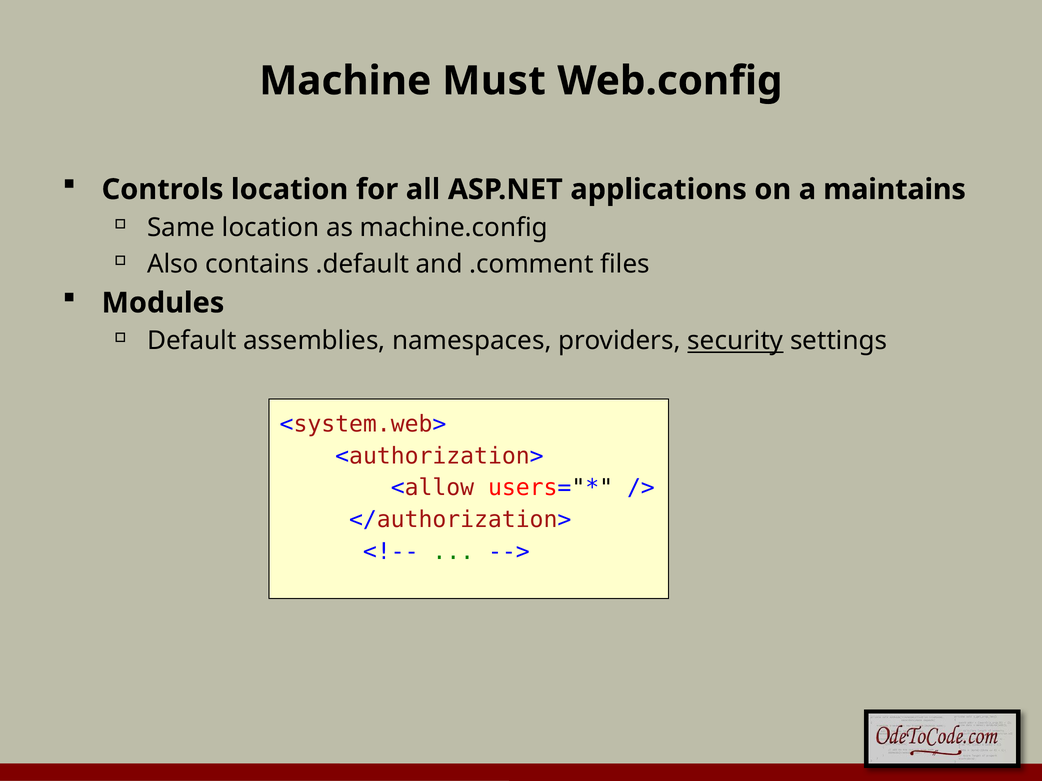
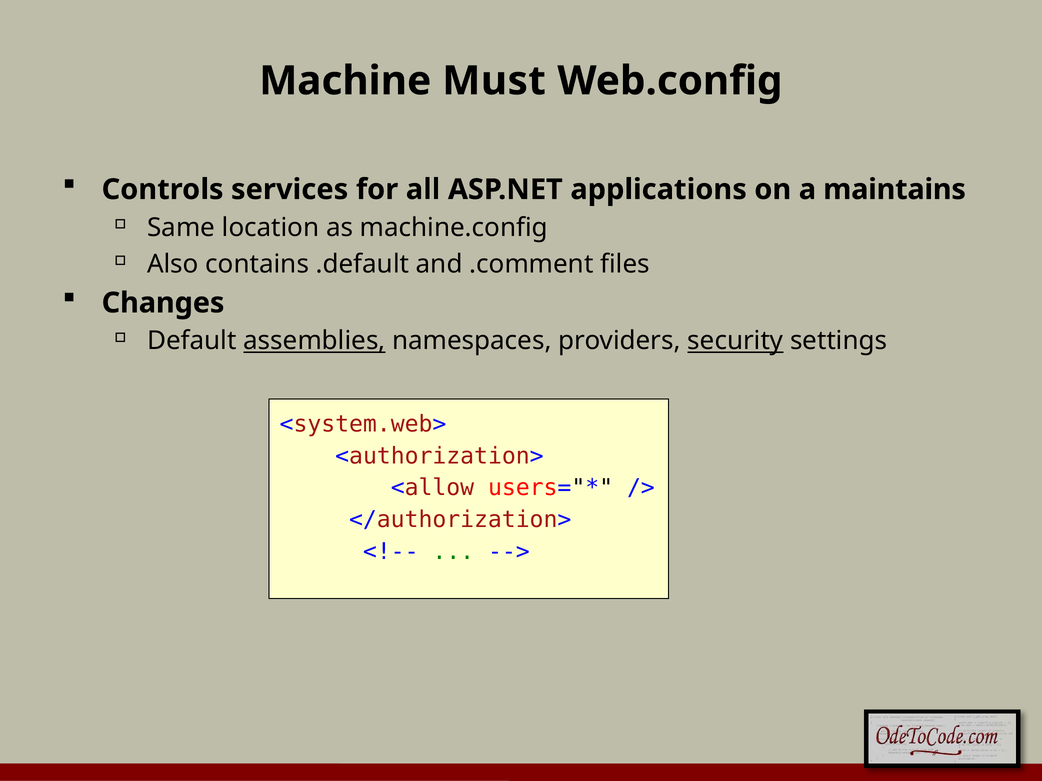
Controls location: location -> services (290, 190)
Modules: Modules -> Changes (163, 303)
assemblies underline: none -> present (314, 341)
